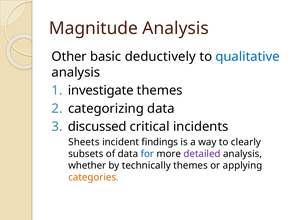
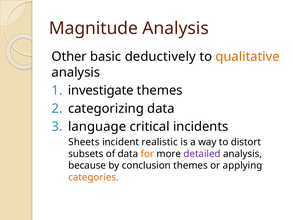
qualitative colour: blue -> orange (248, 57)
discussed: discussed -> language (97, 127)
findings: findings -> realistic (160, 142)
clearly: clearly -> distort (246, 142)
for colour: blue -> orange (147, 154)
whether: whether -> because (87, 165)
technically: technically -> conclusion (146, 165)
